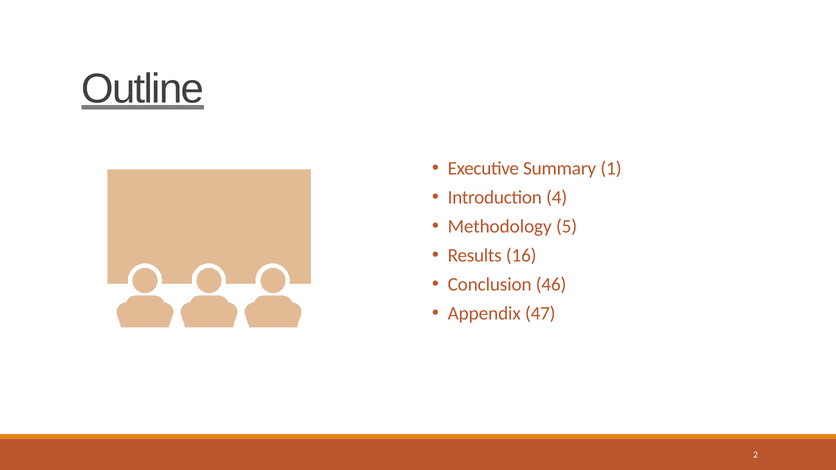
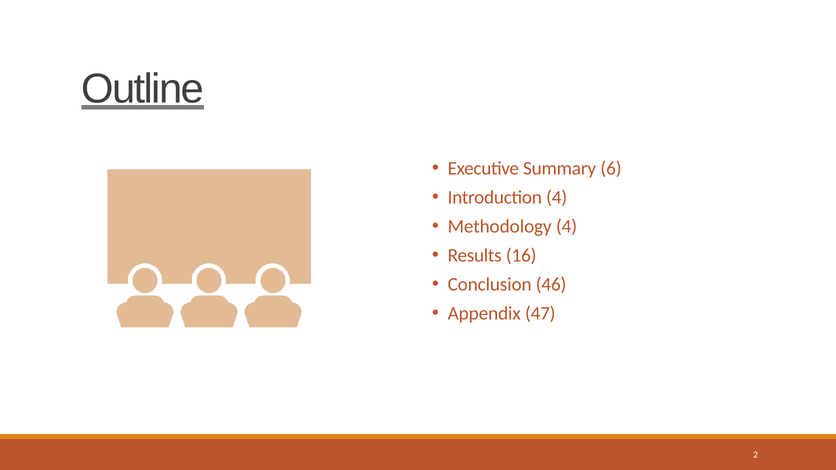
1: 1 -> 6 (611, 168)
Methodology 5: 5 -> 4 (567, 227)
